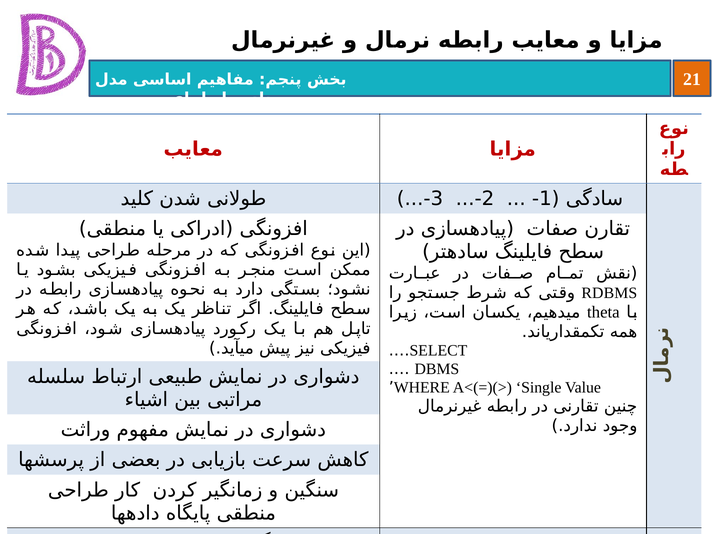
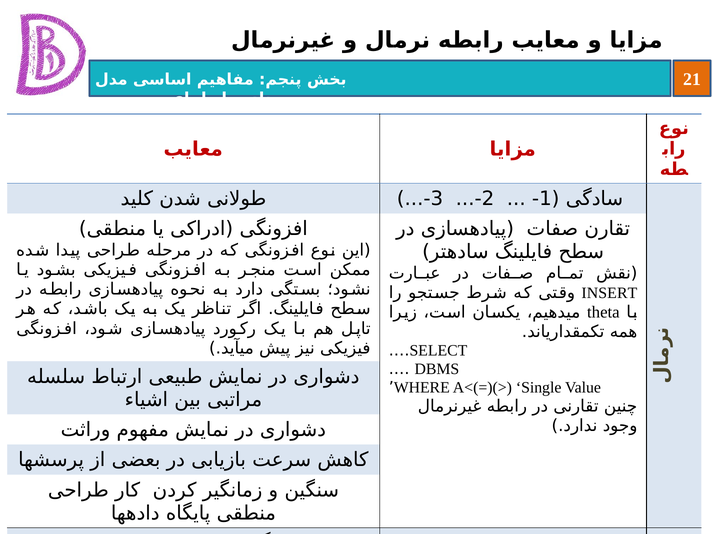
RDBMS: RDBMS -> INSERT (609, 293)
